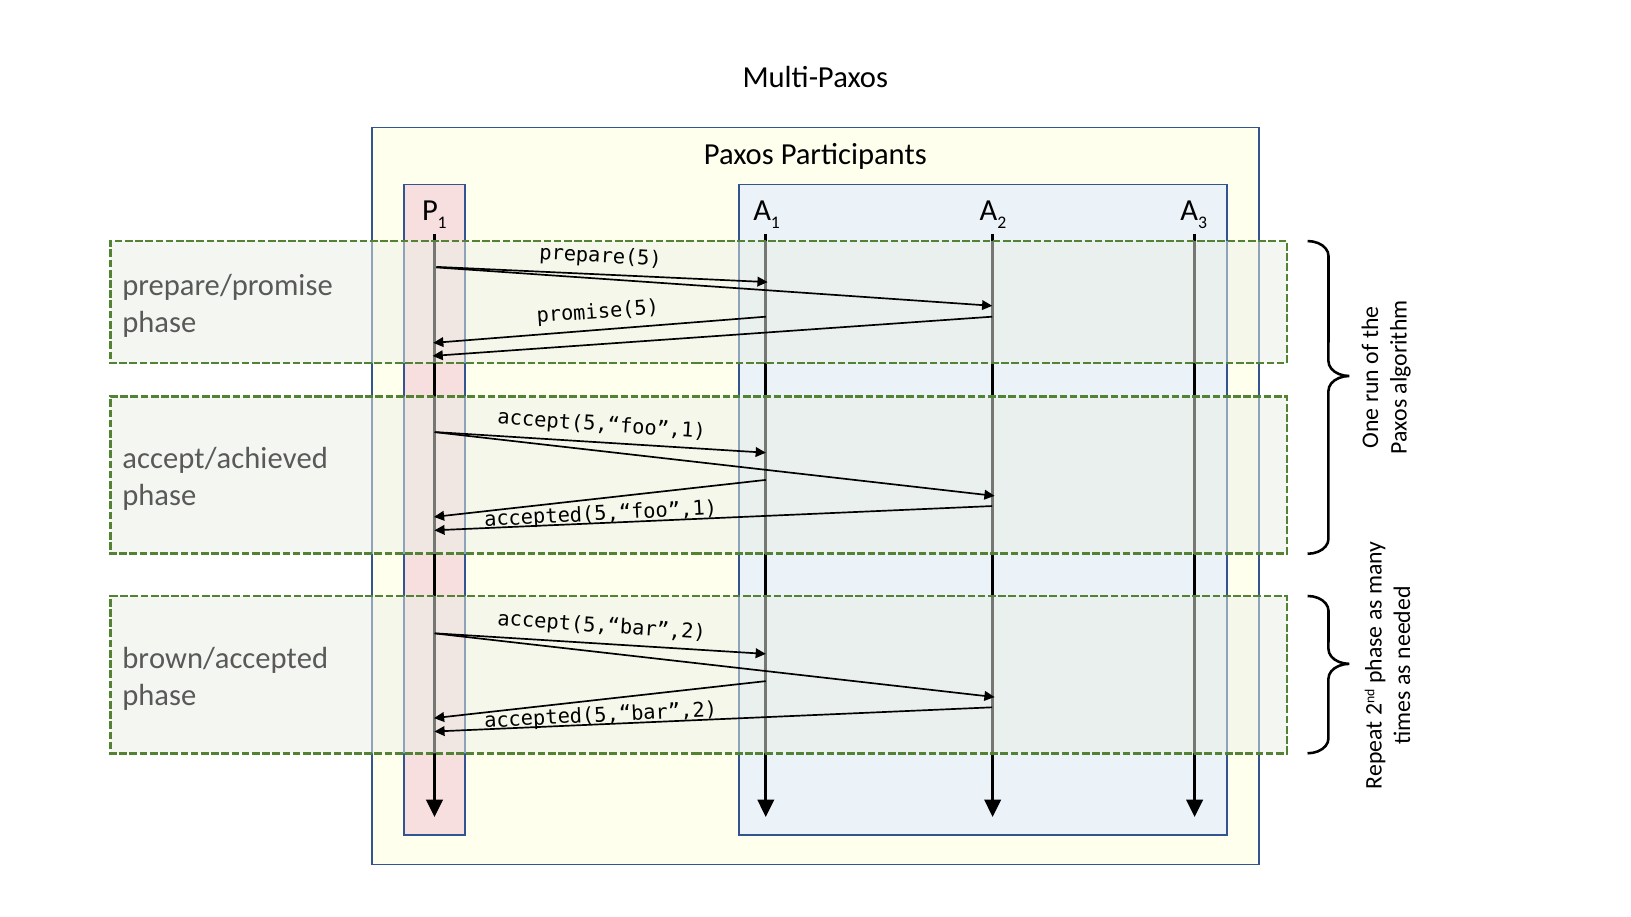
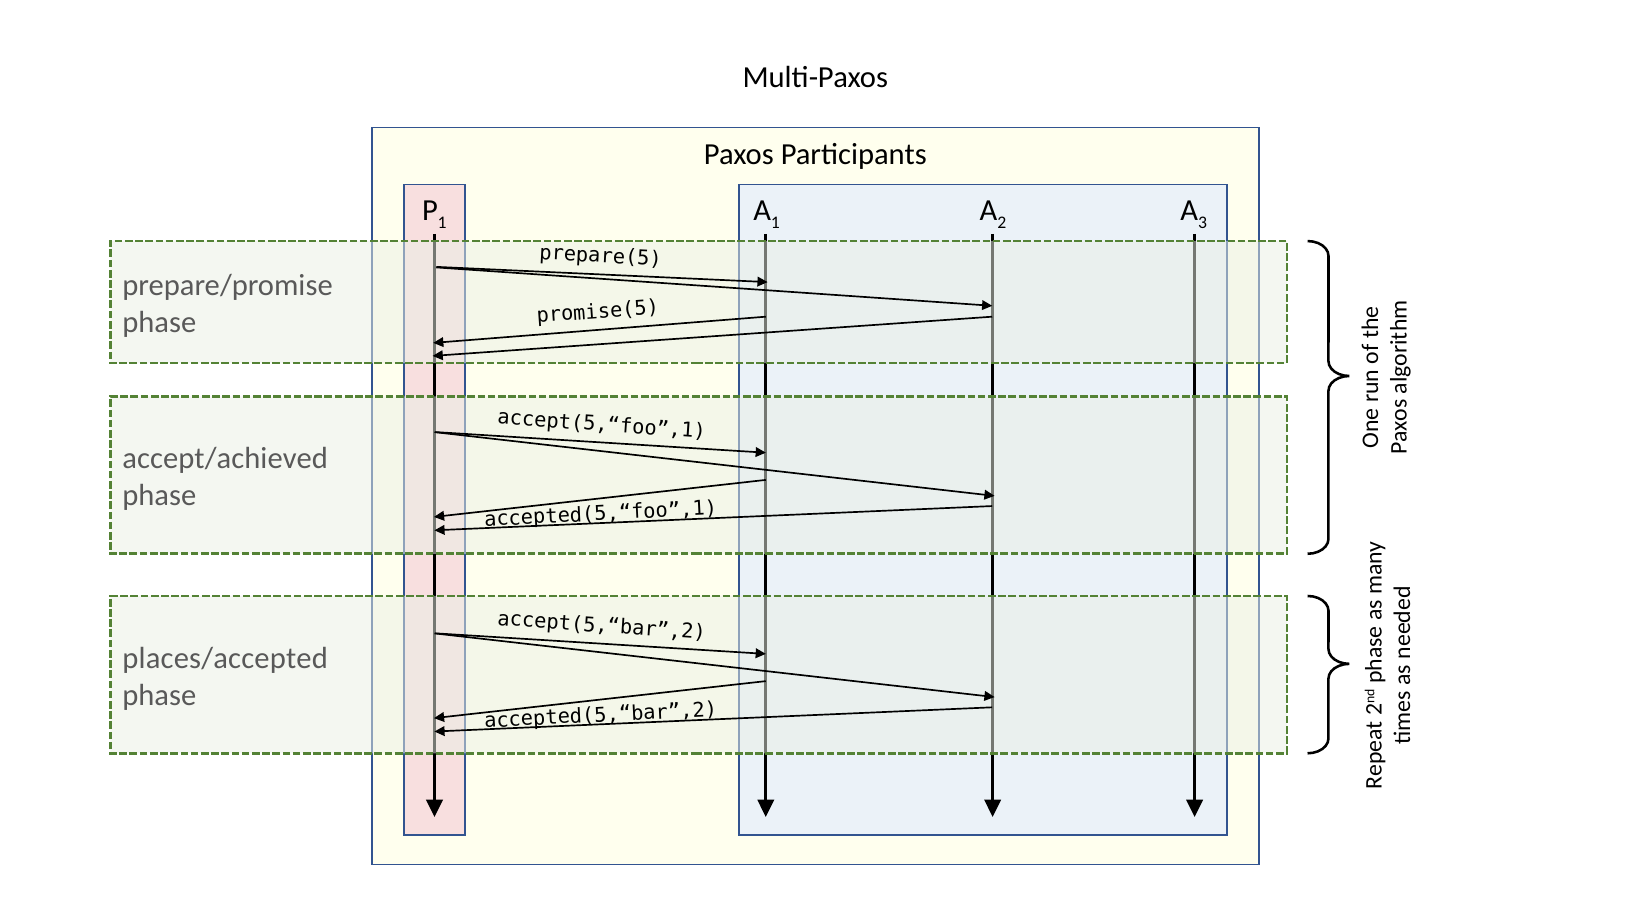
brown/accepted: brown/accepted -> places/accepted (225, 659)
